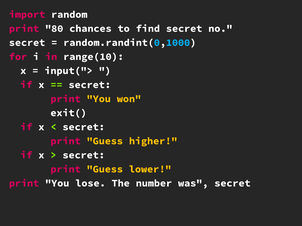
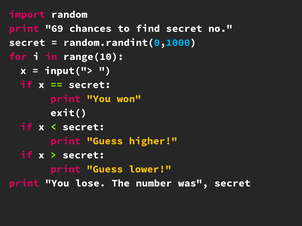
80: 80 -> 69 (54, 29)
